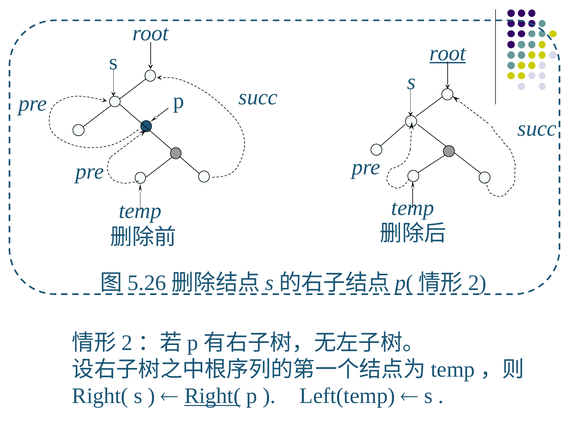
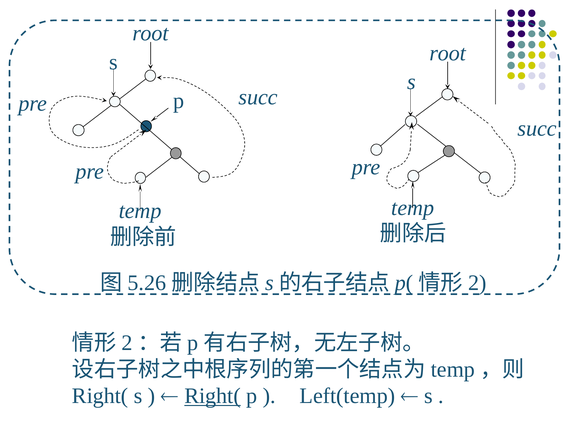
root underline: present -> none (448, 53)
